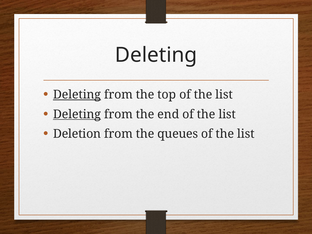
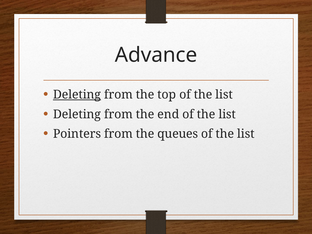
Deleting: Deleting -> Advance (156, 55)
Deleting underline: present -> none (77, 114)
Deletion: Deletion -> Pointers (77, 134)
